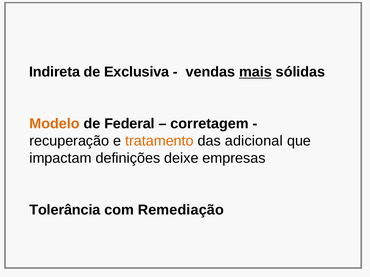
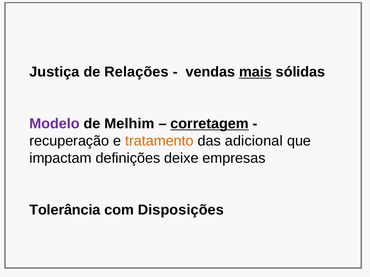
Indireta: Indireta -> Justiça (54, 72)
Exclusiva: Exclusiva -> Relações (137, 72)
Modelo colour: orange -> purple (54, 124)
Federal: Federal -> Melhim (129, 124)
corretagem underline: none -> present (210, 124)
Remediação: Remediação -> Disposições (181, 210)
